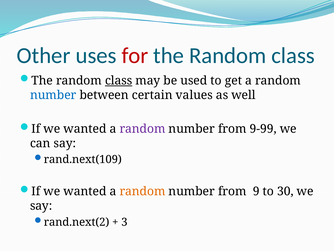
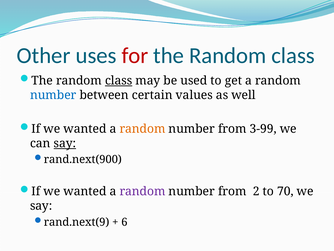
random colour: purple -> orange (142, 129)
9-99: 9-99 -> 3-99 (263, 129)
say underline: none -> present (65, 143)
rand.next(109: rand.next(109 -> rand.next(900 (83, 159)
random colour: orange -> purple (142, 191)
9: 9 -> 2 (256, 191)
30: 30 -> 70 (285, 191)
rand.next(2: rand.next(2 -> rand.next(9 (77, 222)
3: 3 -> 6 (124, 222)
